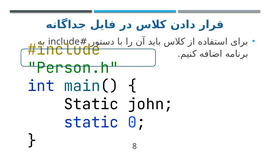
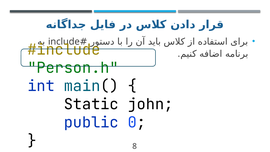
static: static -> public (91, 122)
